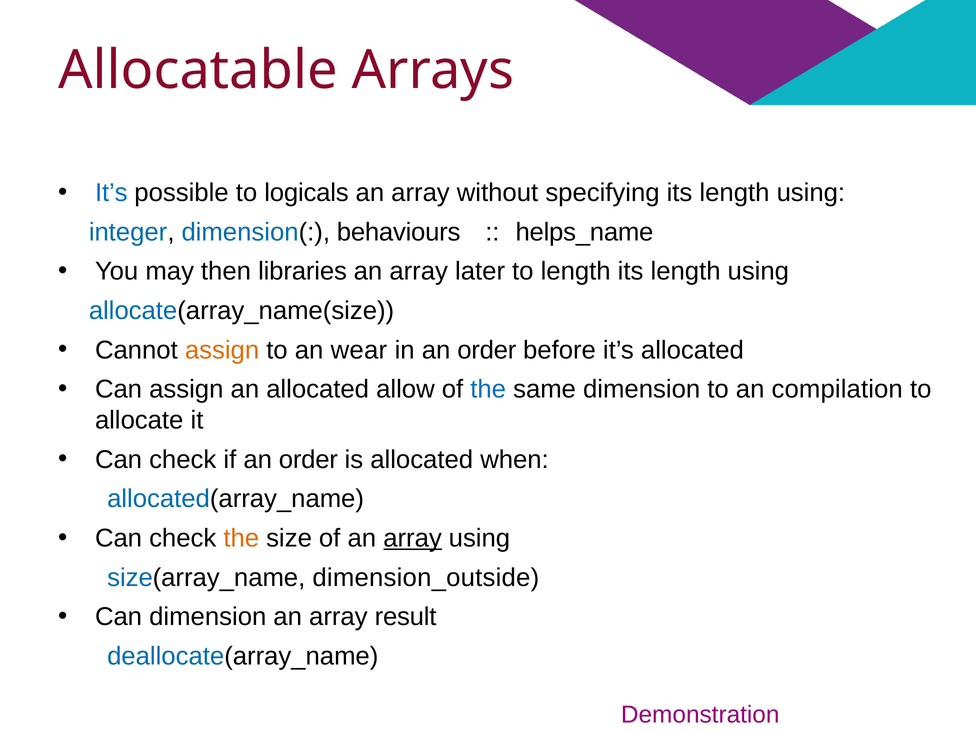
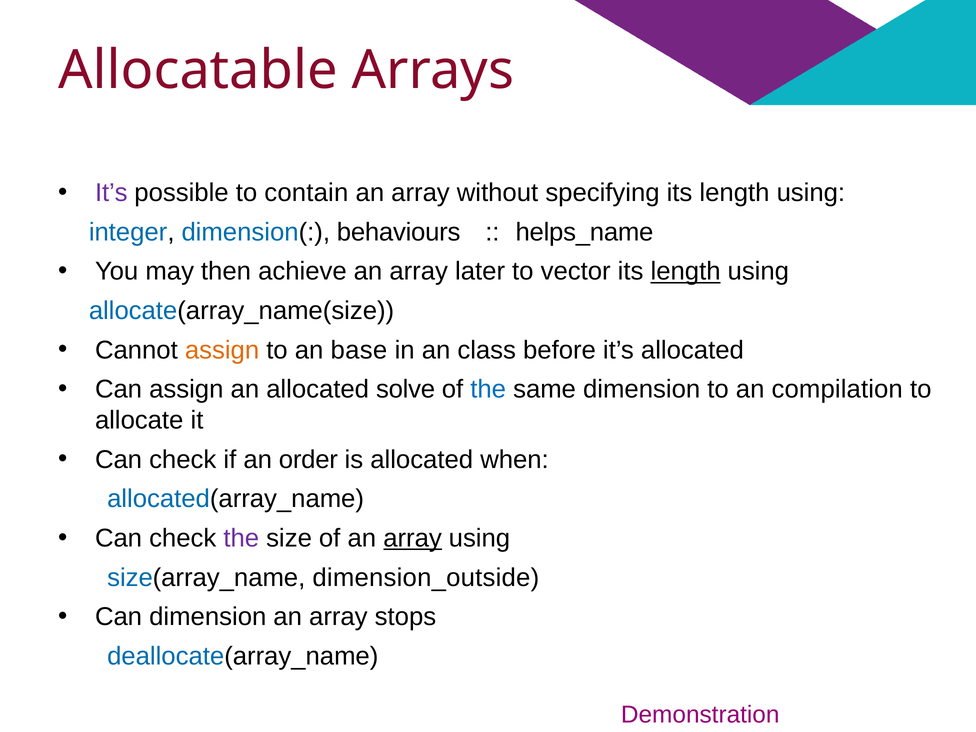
It’s colour: blue -> purple (111, 193)
logicals: logicals -> contain (306, 193)
libraries: libraries -> achieve (302, 271)
to length: length -> vector (576, 271)
length underline: none -> present (686, 271)
wear: wear -> base (359, 350)
in an order: order -> class (487, 350)
allow: allow -> solve (406, 389)
the colour: orange -> purple (241, 538)
result: result -> stops (405, 617)
